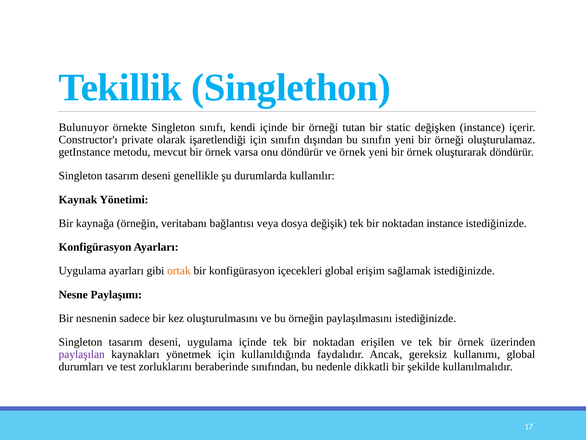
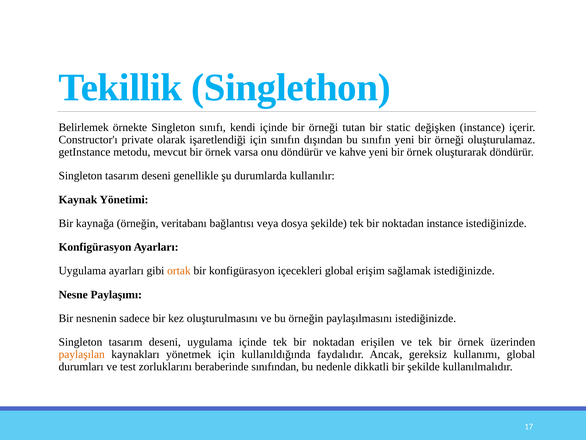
Bulunuyor: Bulunuyor -> Belirlemek (84, 127)
ve örnek: örnek -> kahve (353, 152)
dosya değişik: değişik -> şekilde (329, 223)
paylaşılan colour: purple -> orange (82, 354)
